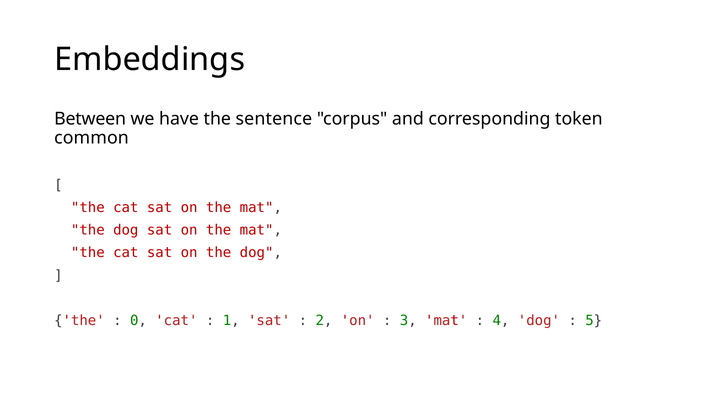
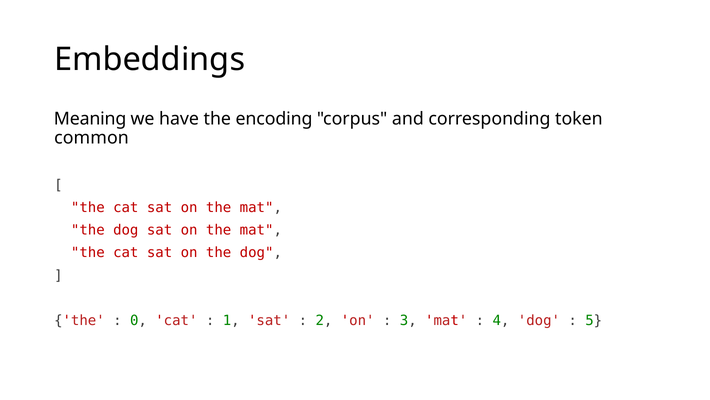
Between: Between -> Meaning (90, 118)
sentence: sentence -> encoding (274, 118)
